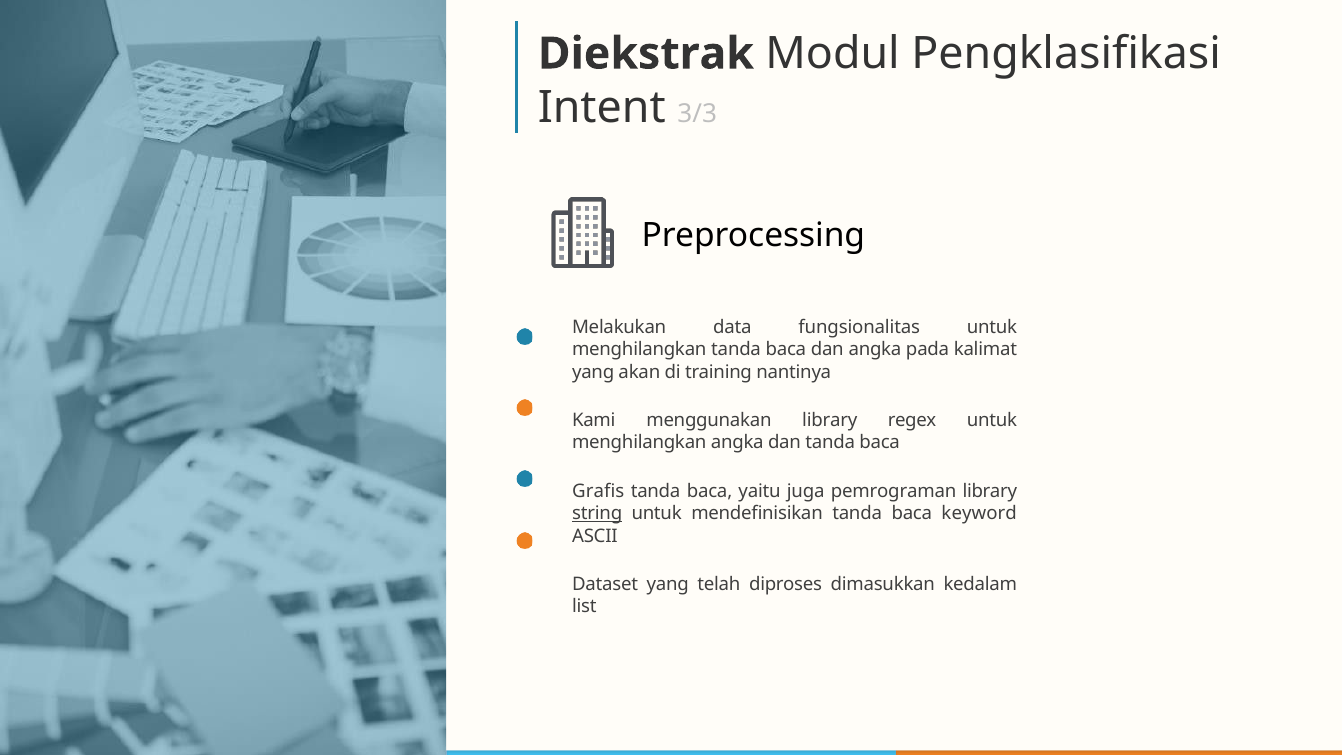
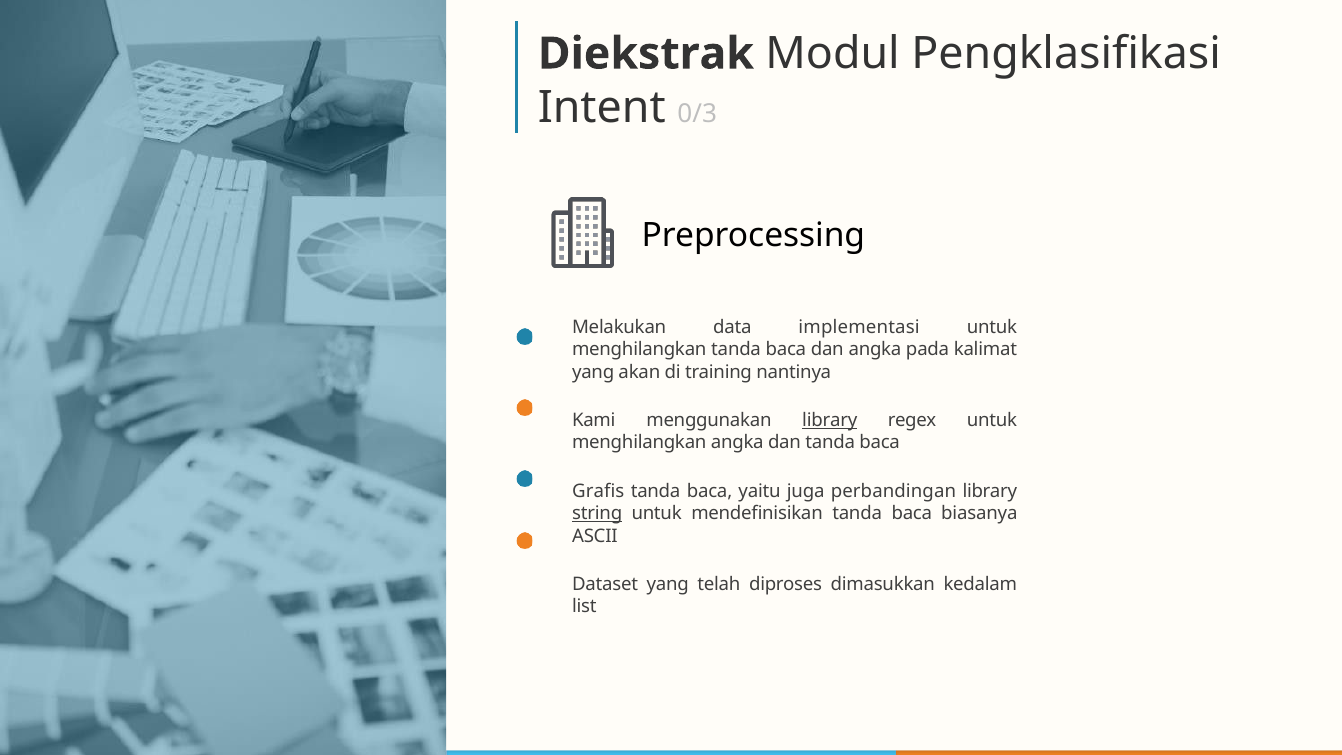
3/3: 3/3 -> 0/3 (697, 114)
fungsionalitas: fungsionalitas -> implementasi (859, 327)
library underline: none -> present (830, 420)
pemrograman: pemrograman -> perbandingan (893, 491)
keyword: keyword -> biasanya (979, 513)
